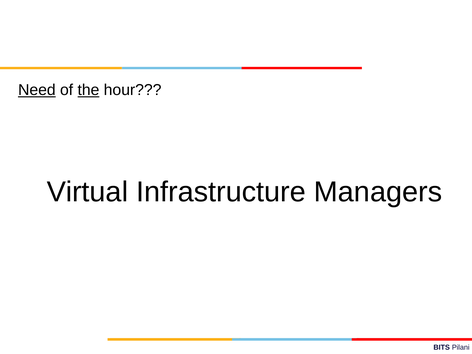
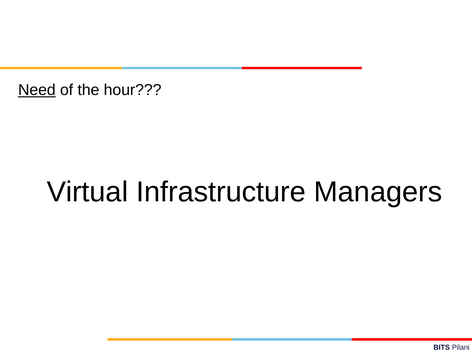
the underline: present -> none (88, 90)
